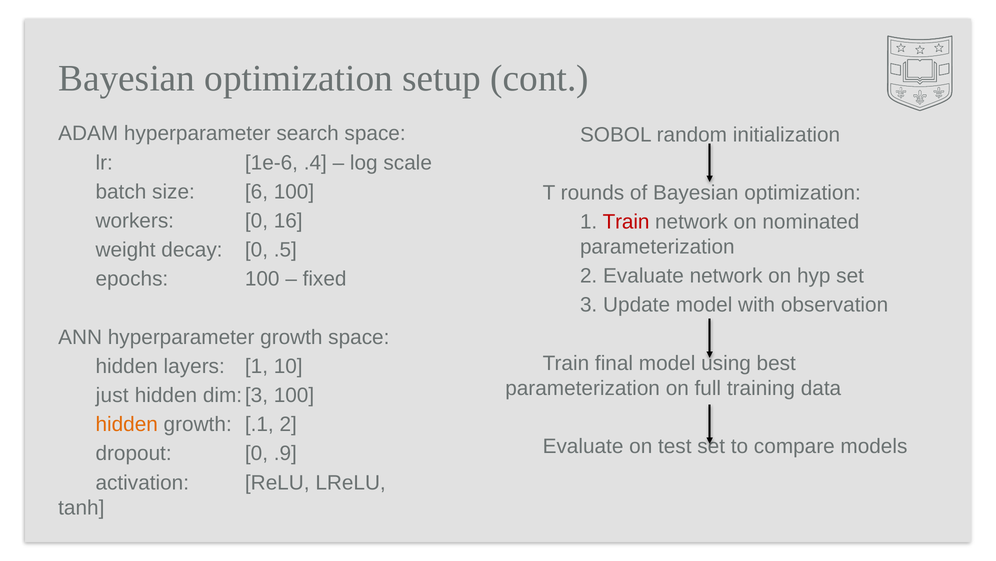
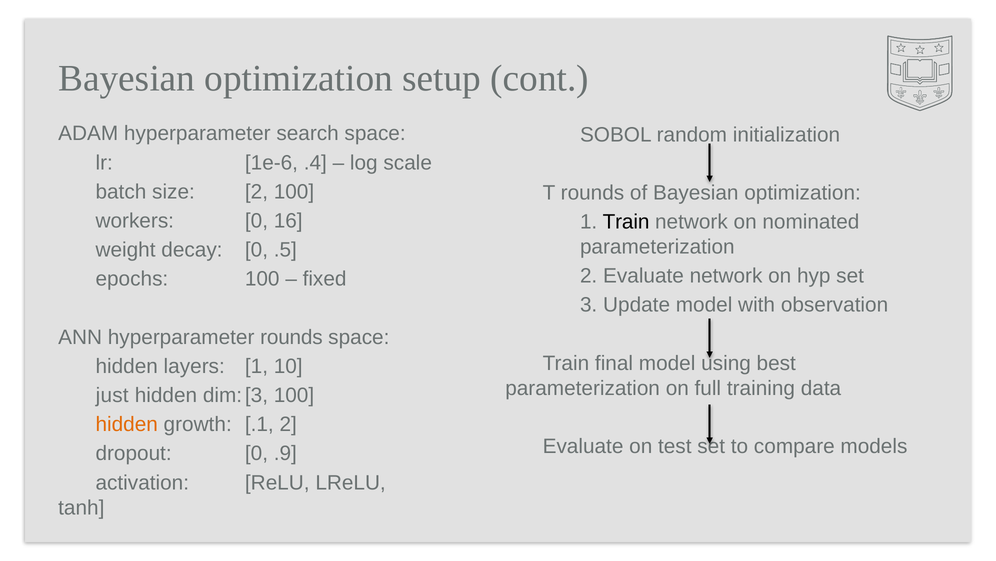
size 6: 6 -> 2 (256, 192)
Train colour: red -> black (626, 222)
hyperparameter growth: growth -> rounds (291, 337)
